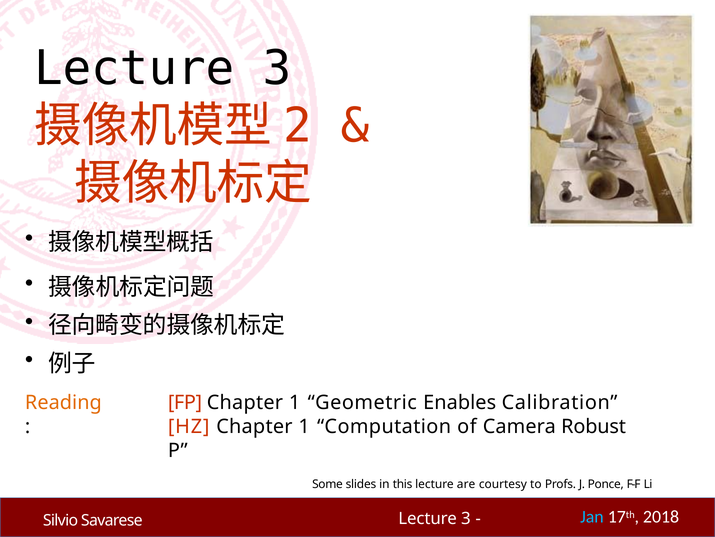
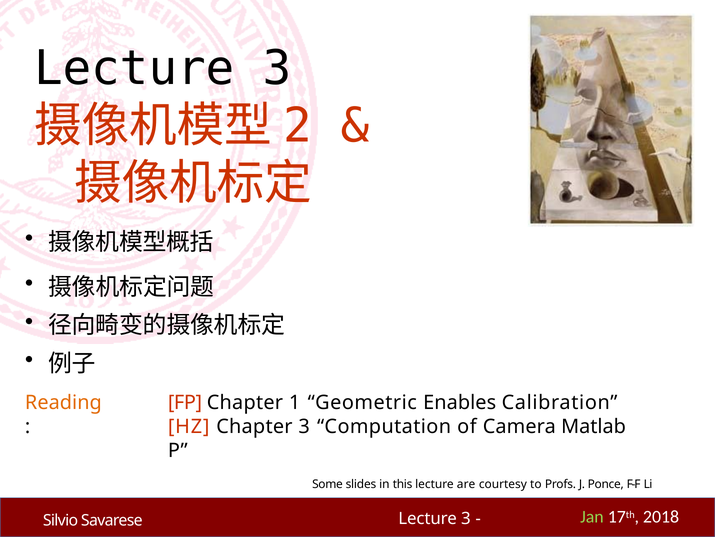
HZ Chapter 1: 1 -> 3 (304, 426)
Robust: Robust -> Matlab (594, 426)
Jan colour: light blue -> light green (592, 516)
